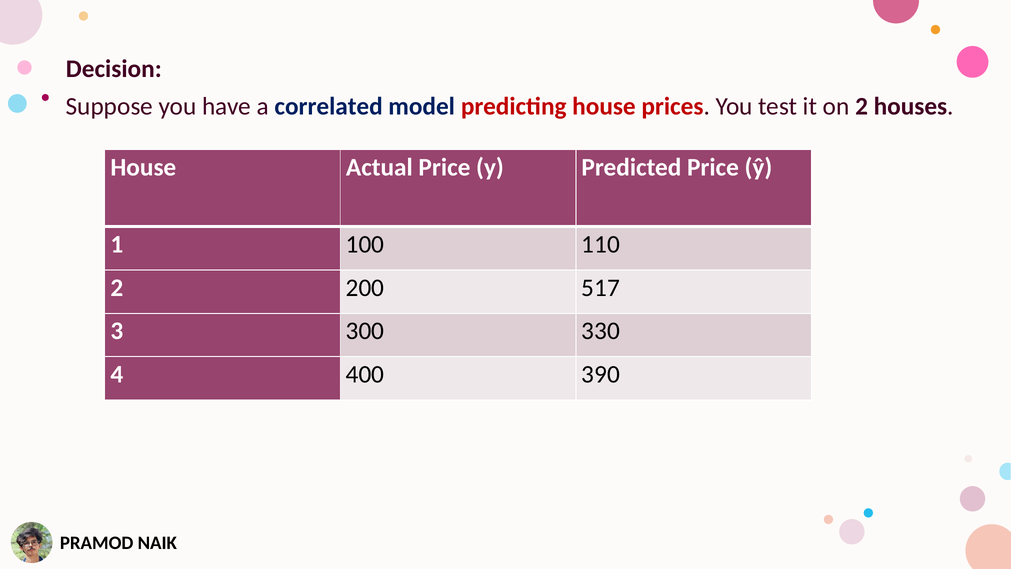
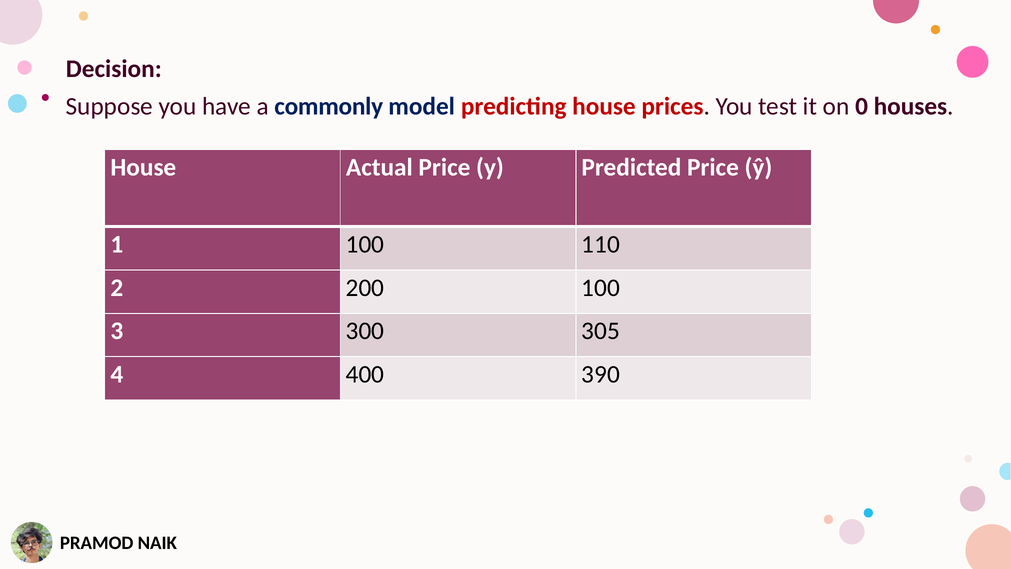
correlated: correlated -> commonly (329, 107)
on 2: 2 -> 0 (862, 107)
200 517: 517 -> 100 (601, 288)
330: 330 -> 305 (601, 331)
